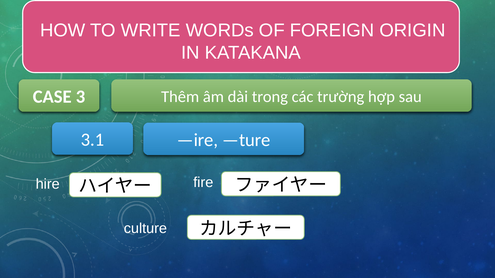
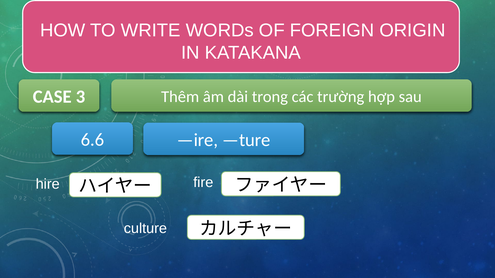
3.1: 3.1 -> 6.6 (93, 140)
